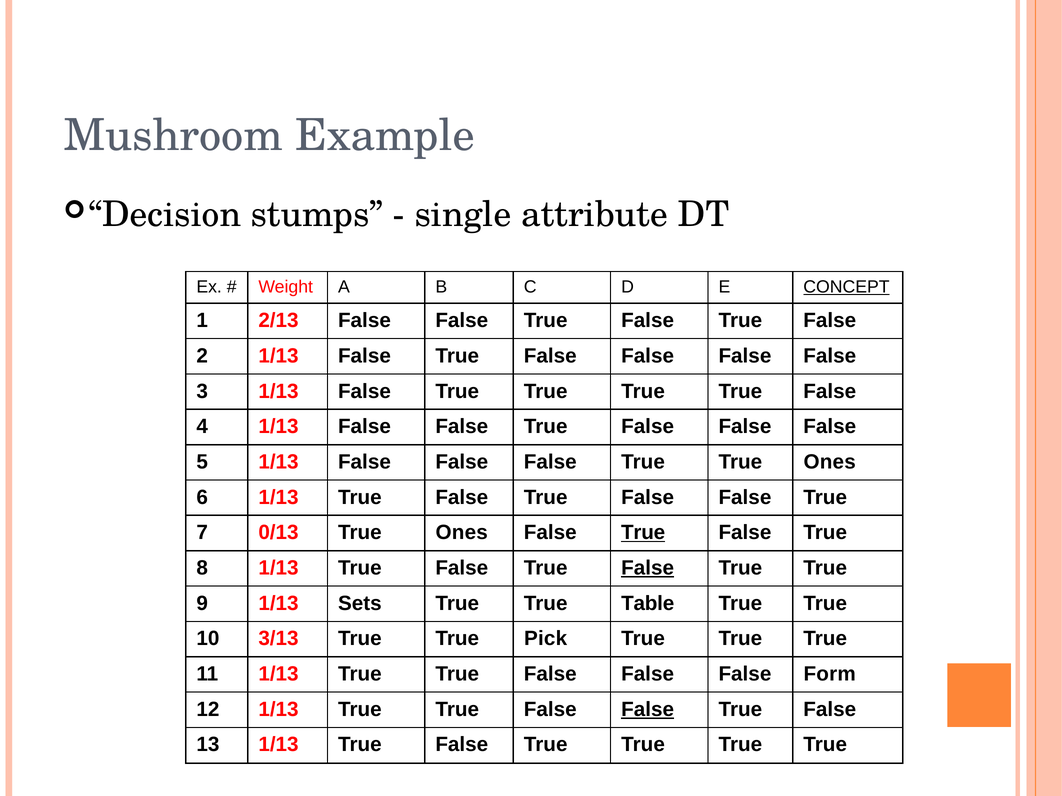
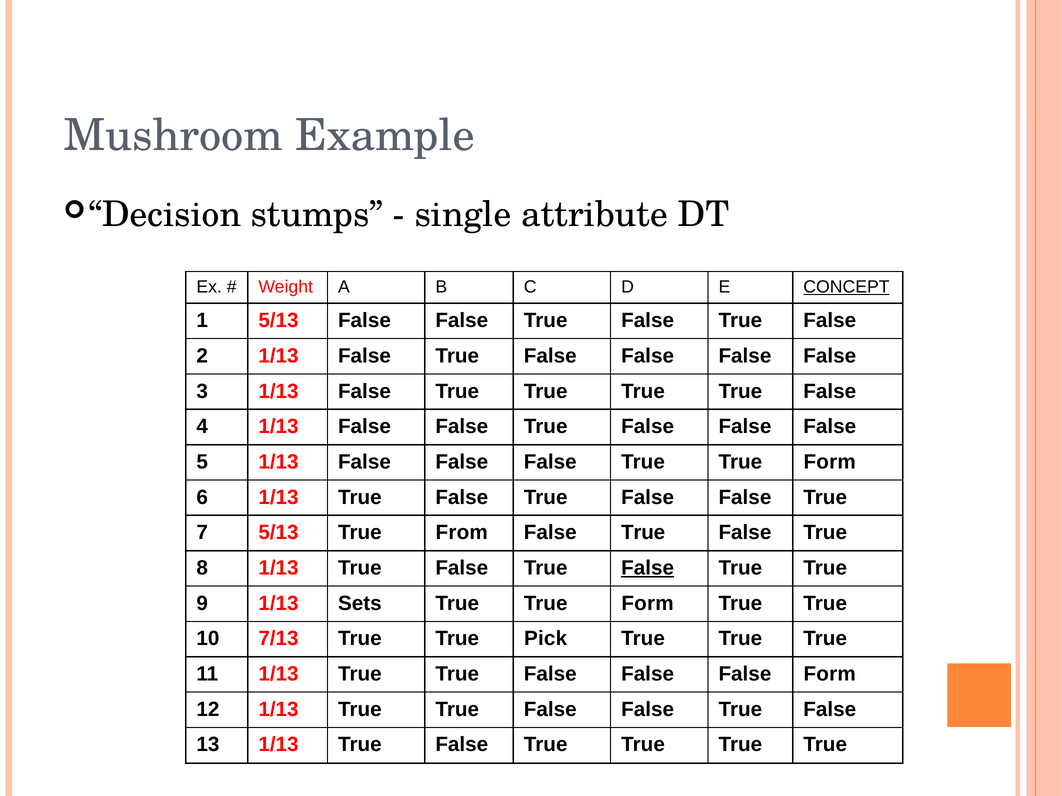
1 2/13: 2/13 -> 5/13 (278, 321)
False True True Ones: Ones -> Form (830, 462)
7 0/13: 0/13 -> 5/13 (278, 533)
Ones: Ones -> From (462, 533)
True underline: present -> none (643, 533)
Table: Table -> Form (648, 604)
3/13: 3/13 -> 7/13 (278, 639)
False underline: present -> none (648, 710)
